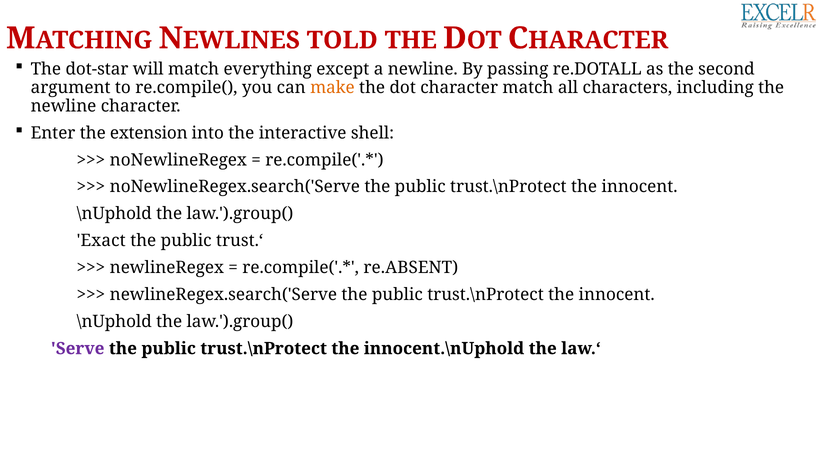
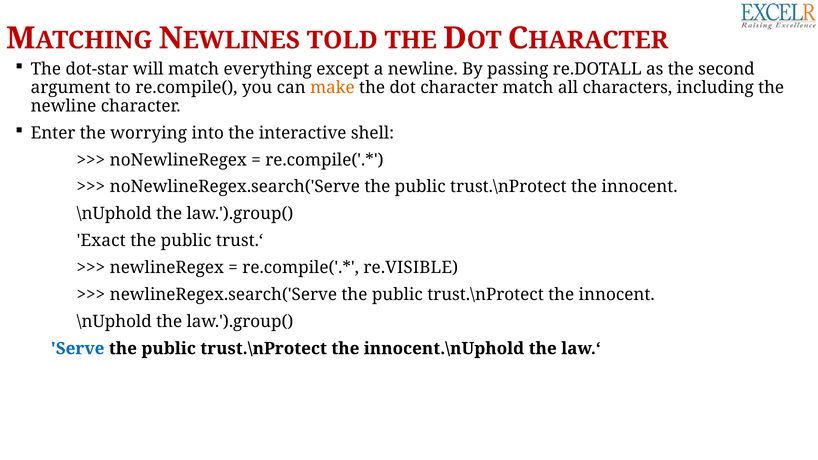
extension: extension -> worrying (149, 133)
re.ABSENT: re.ABSENT -> re.VISIBLE (411, 268)
Serve colour: purple -> blue (78, 349)
